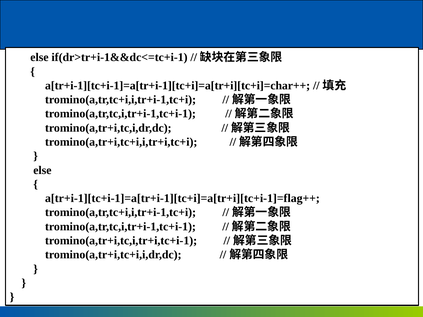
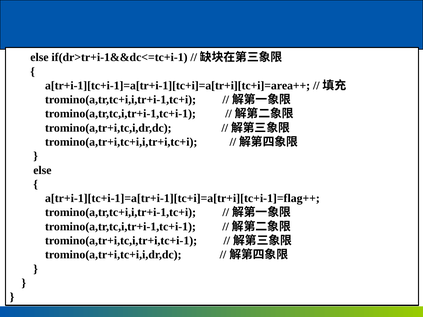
a[tr+i-1][tc+i-1]=a[tr+i-1][tc+i]=a[tr+i][tc+i]=char++: a[tr+i-1][tc+i-1]=a[tr+i-1][tc+i]=a[tr+i][tc+i]=char++ -> a[tr+i-1][tc+i-1]=a[tr+i-1][tc+i]=a[tr+i][tc+i]=area++ (178, 86)
